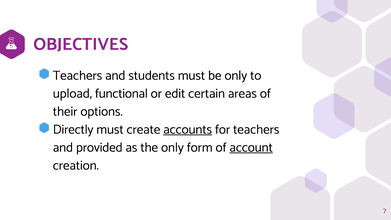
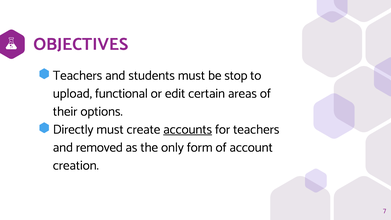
be only: only -> stop (236, 75)
provided: provided -> removed (99, 147)
account underline: present -> none (251, 147)
